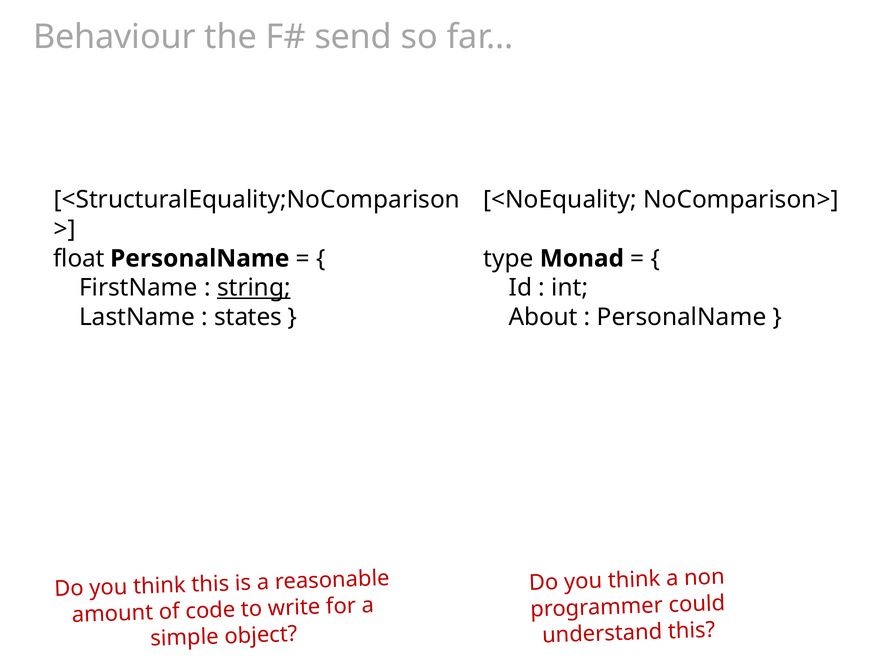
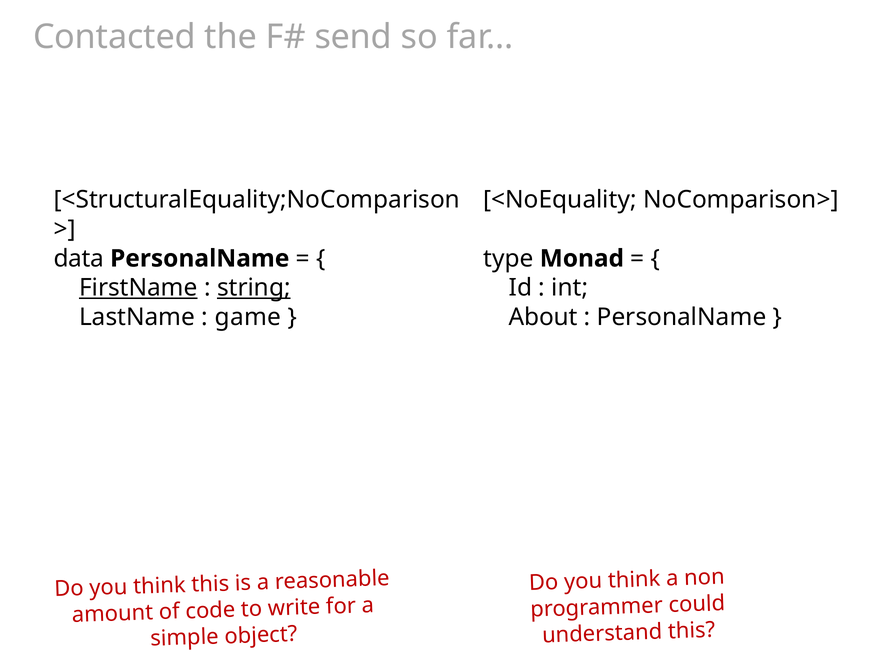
Behaviour: Behaviour -> Contacted (114, 37)
float: float -> data (79, 259)
FirstName underline: none -> present (138, 288)
states: states -> game (248, 317)
